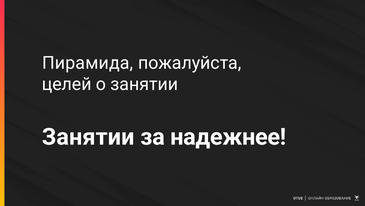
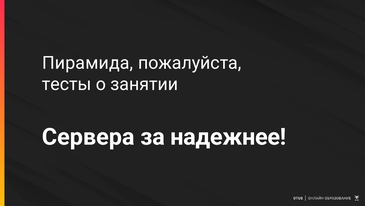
целей: целей -> тесты (67, 84)
Занятии: Занятии -> Сервера (88, 137)
